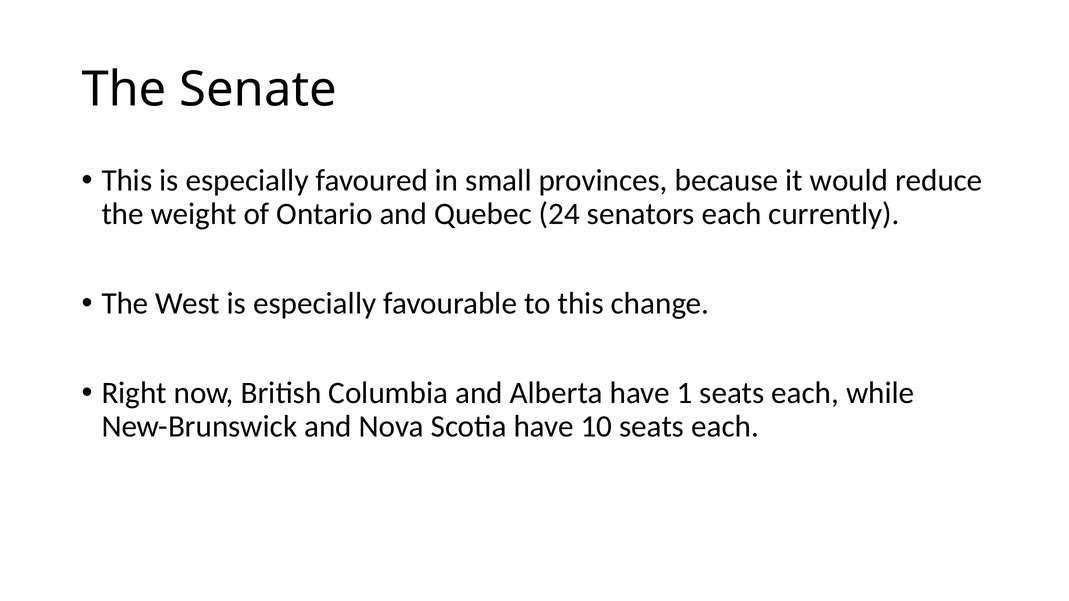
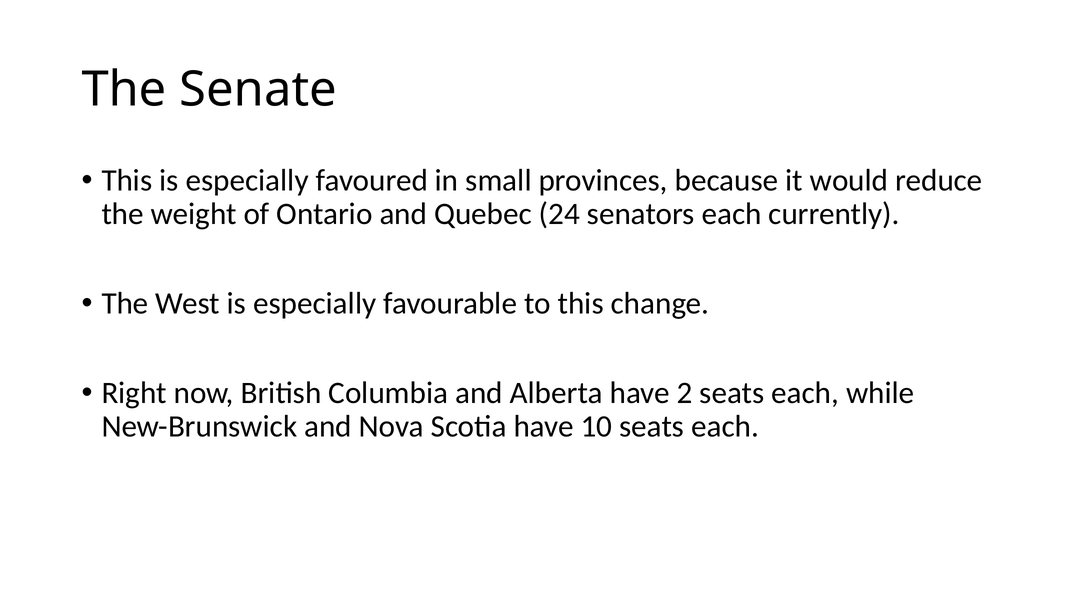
1: 1 -> 2 (685, 393)
